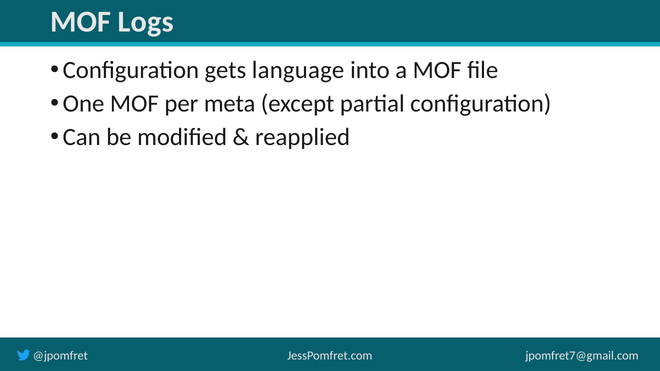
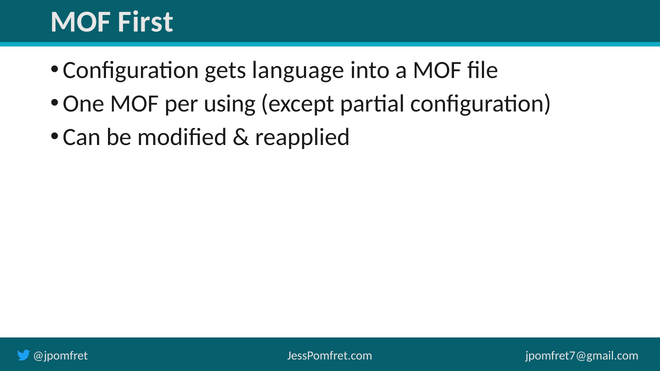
Logs: Logs -> First (146, 22)
meta: meta -> using (230, 104)
